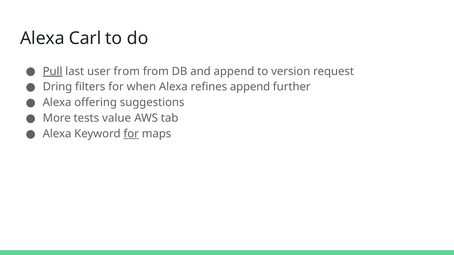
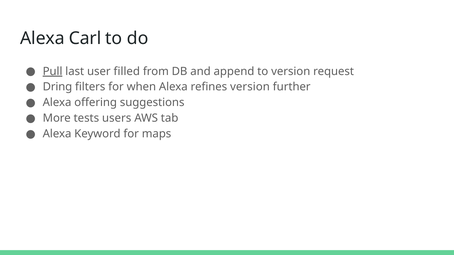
user from: from -> filled (127, 71)
refines append: append -> version (250, 87)
value: value -> users (117, 118)
for underline: present -> none (131, 134)
